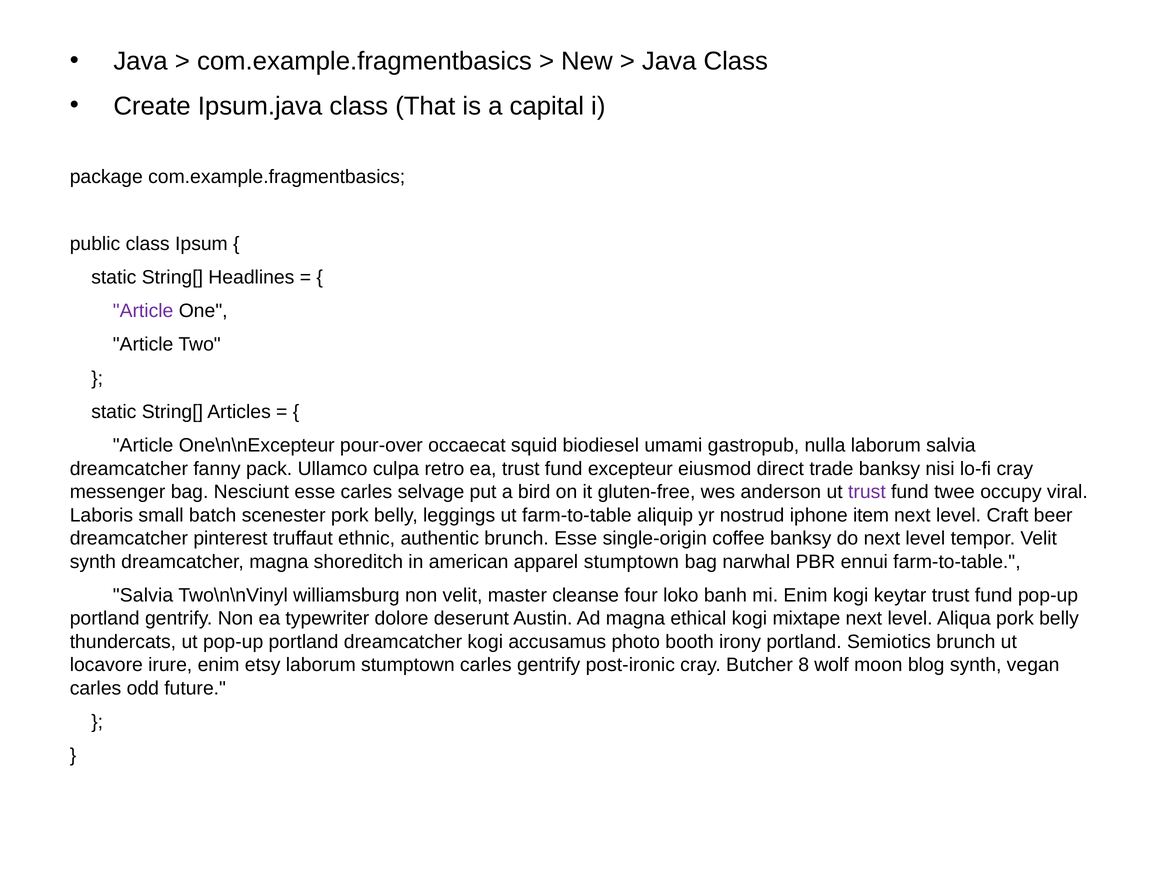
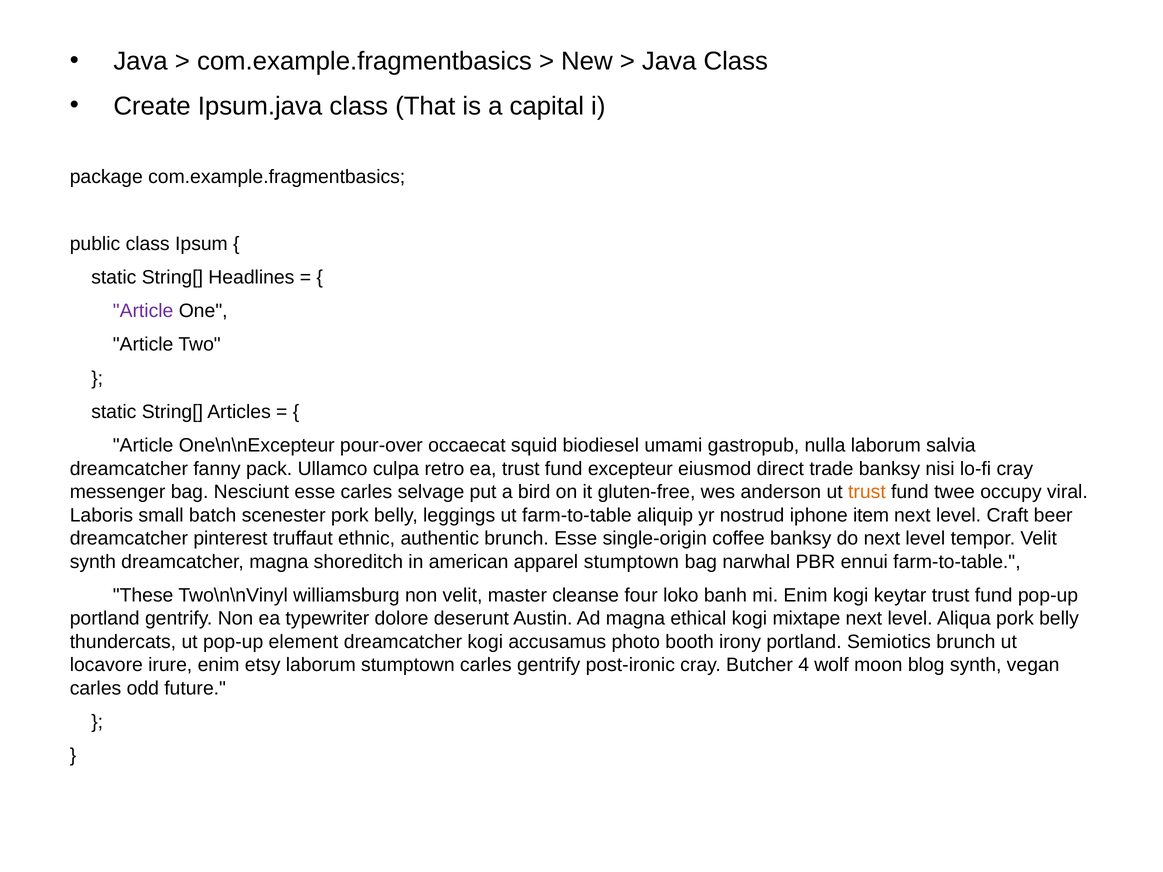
trust colour: purple -> orange (867, 492)
Salvia: Salvia -> These (143, 595)
ut pop-up portland: portland -> element (303, 642)
8: 8 -> 4 (804, 665)
